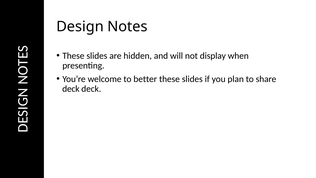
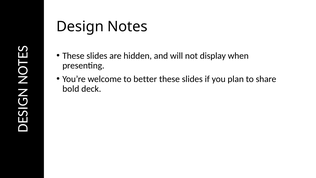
deck: deck -> bold (71, 89)
